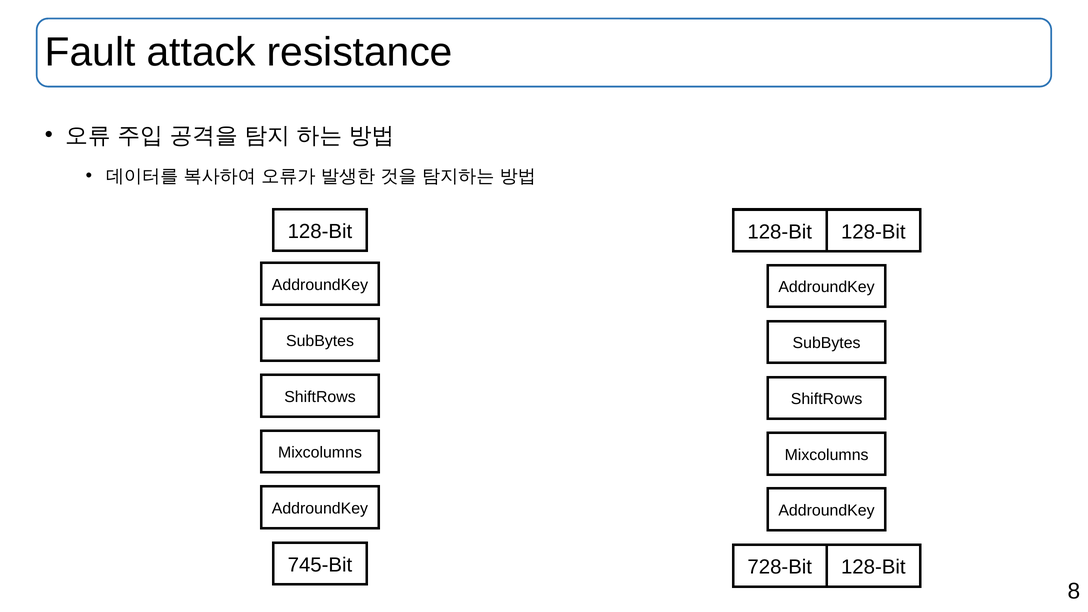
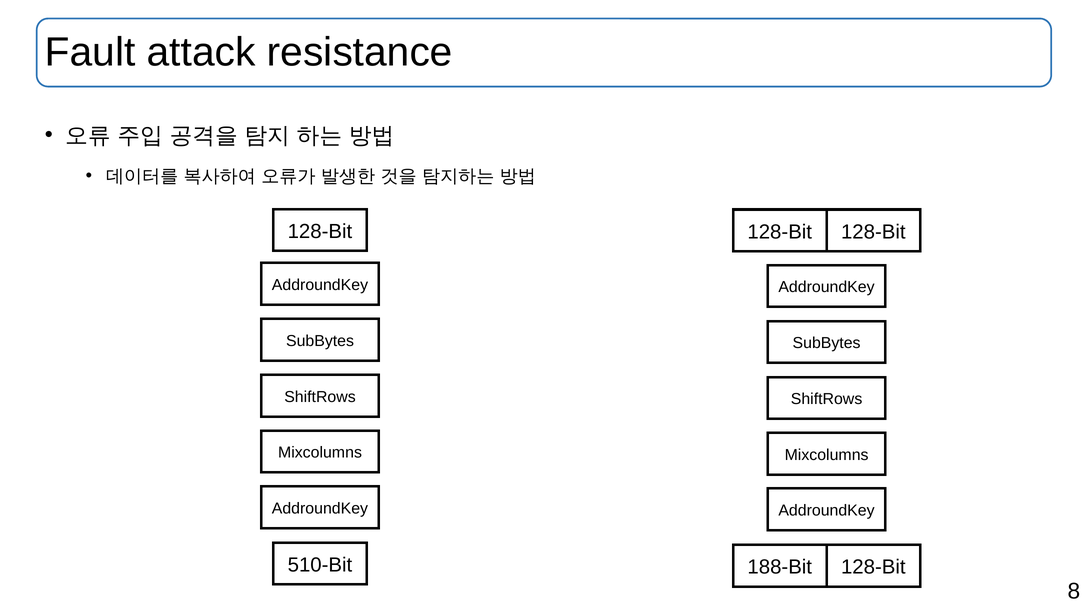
745-Bit: 745-Bit -> 510-Bit (320, 565)
728-Bit: 728-Bit -> 188-Bit (780, 567)
